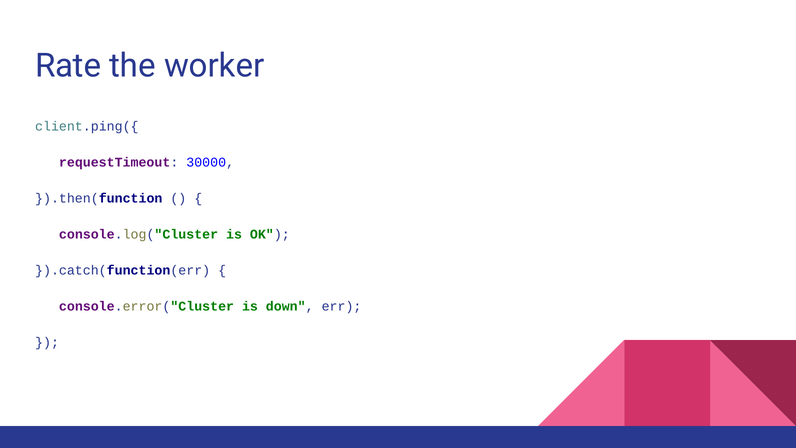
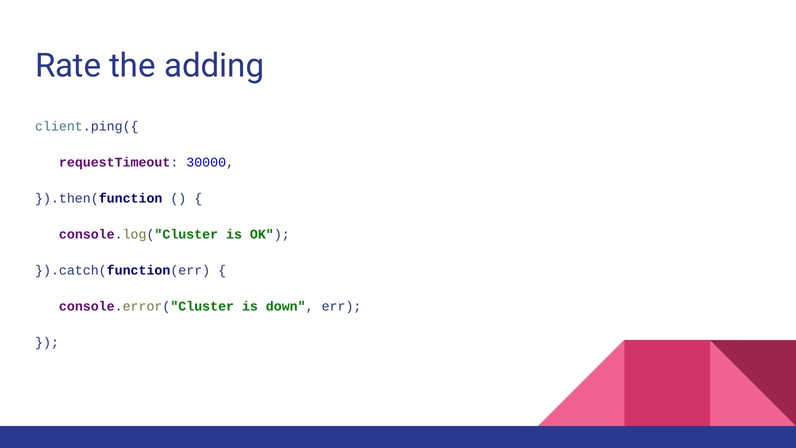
worker: worker -> adding (214, 66)
